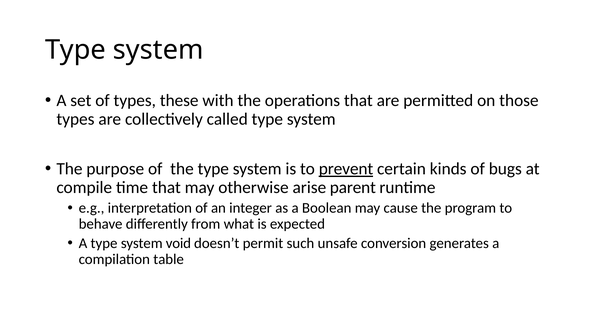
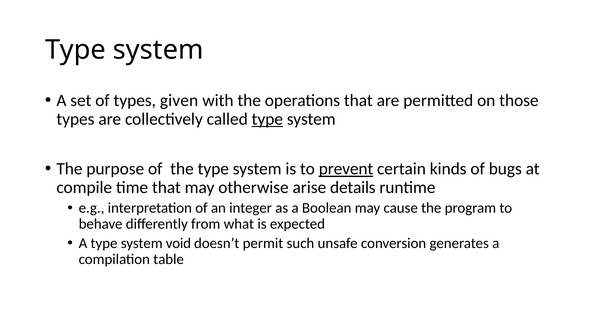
these: these -> given (179, 100)
type underline: none -> present (267, 119)
parent: parent -> details (353, 188)
